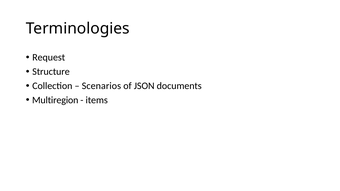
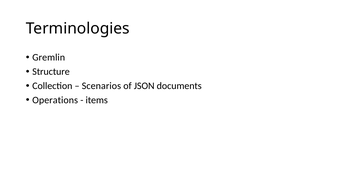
Request: Request -> Gremlin (49, 57)
Multiregion: Multiregion -> Operations (55, 100)
